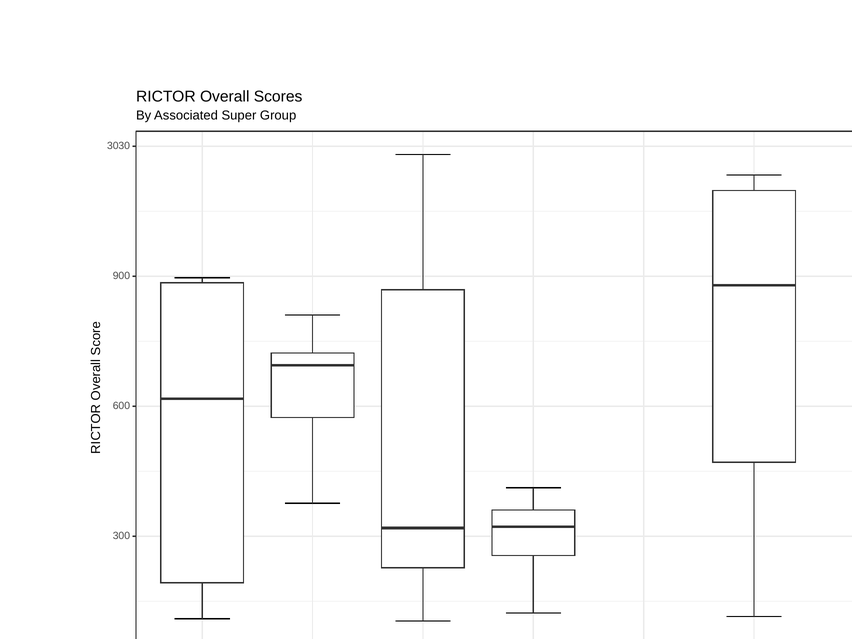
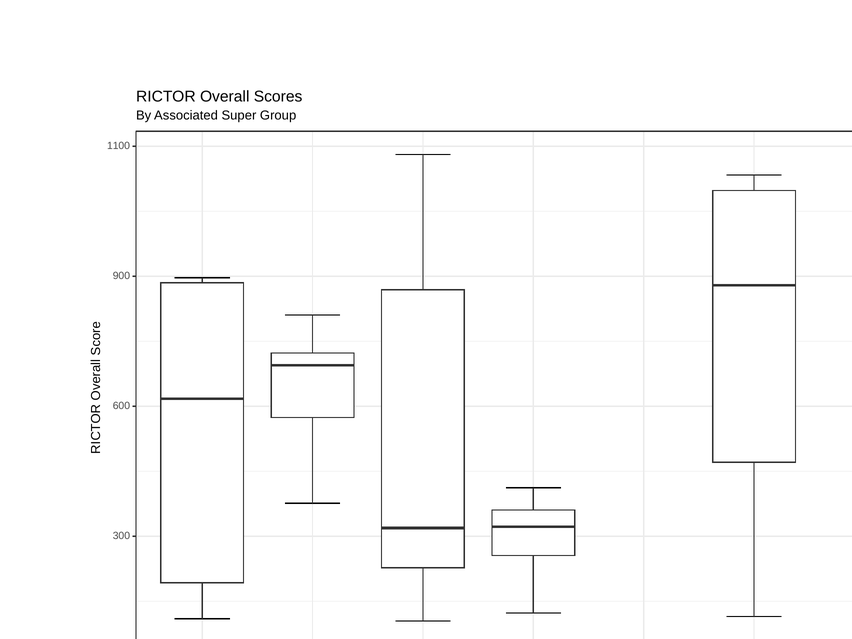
3030: 3030 -> 1100 (119, 146)
